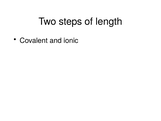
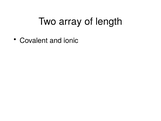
steps: steps -> array (70, 21)
